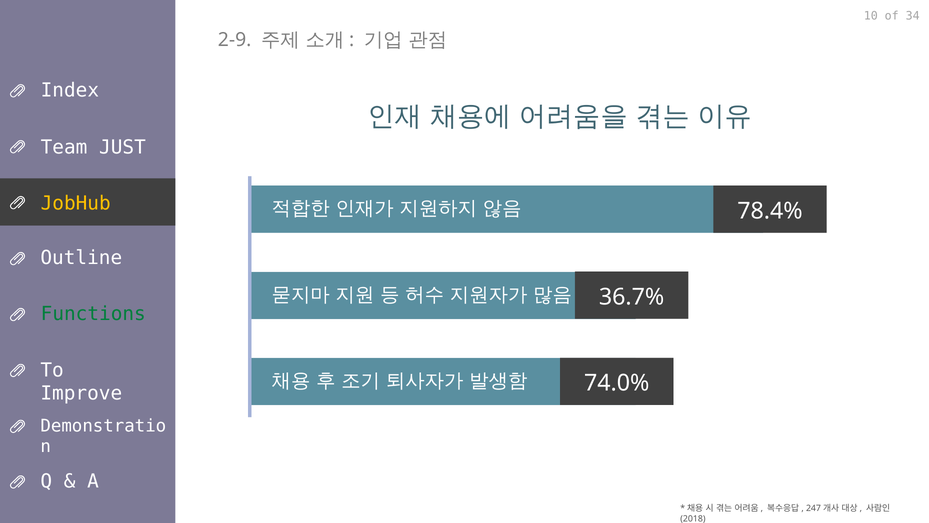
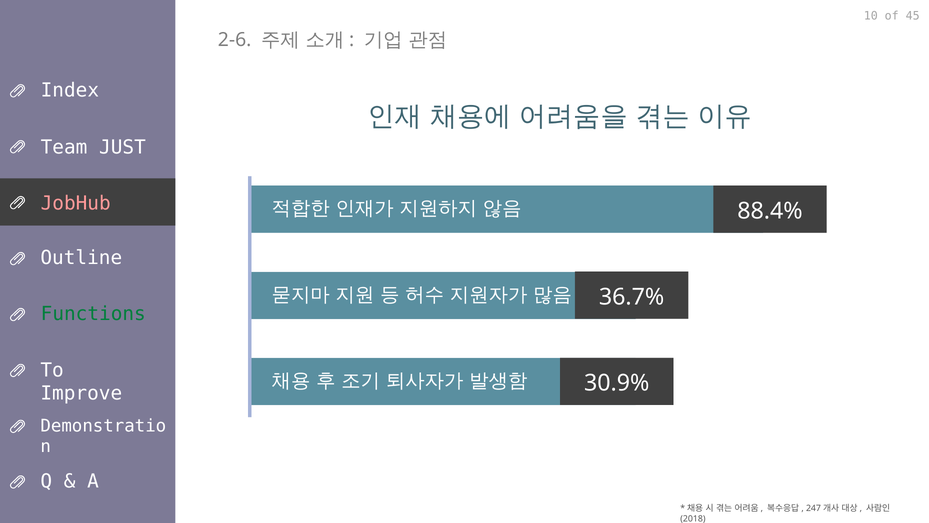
34: 34 -> 45 (913, 16)
2-9: 2-9 -> 2-6 (235, 40)
JobHub colour: yellow -> pink (76, 203)
78.4%: 78.4% -> 88.4% (770, 211)
74.0%: 74.0% -> 30.9% (617, 383)
